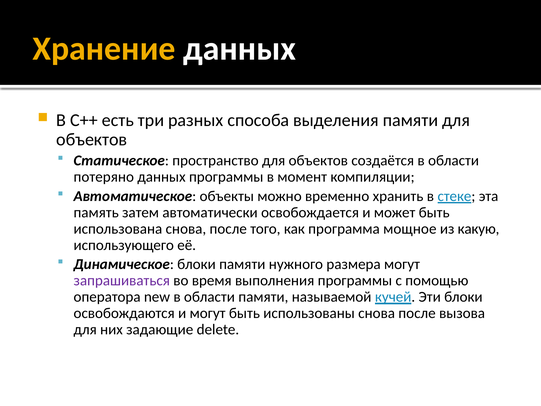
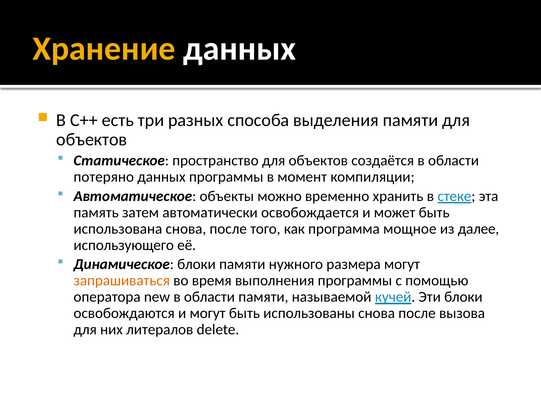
какую: какую -> далее (478, 229)
запрашиваться colour: purple -> orange (122, 280)
задающие: задающие -> литералов (160, 329)
